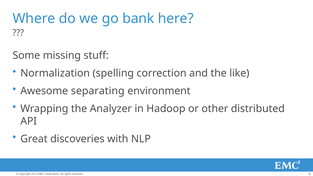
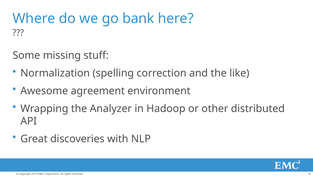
separating: separating -> agreement (98, 91)
